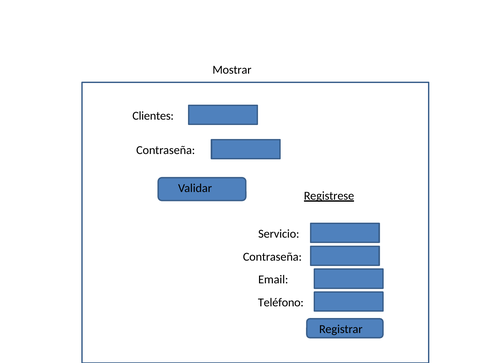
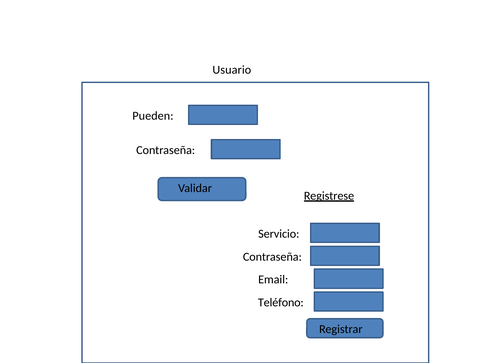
Mostrar: Mostrar -> Usuario (232, 70)
Clientes: Clientes -> Pueden (153, 116)
